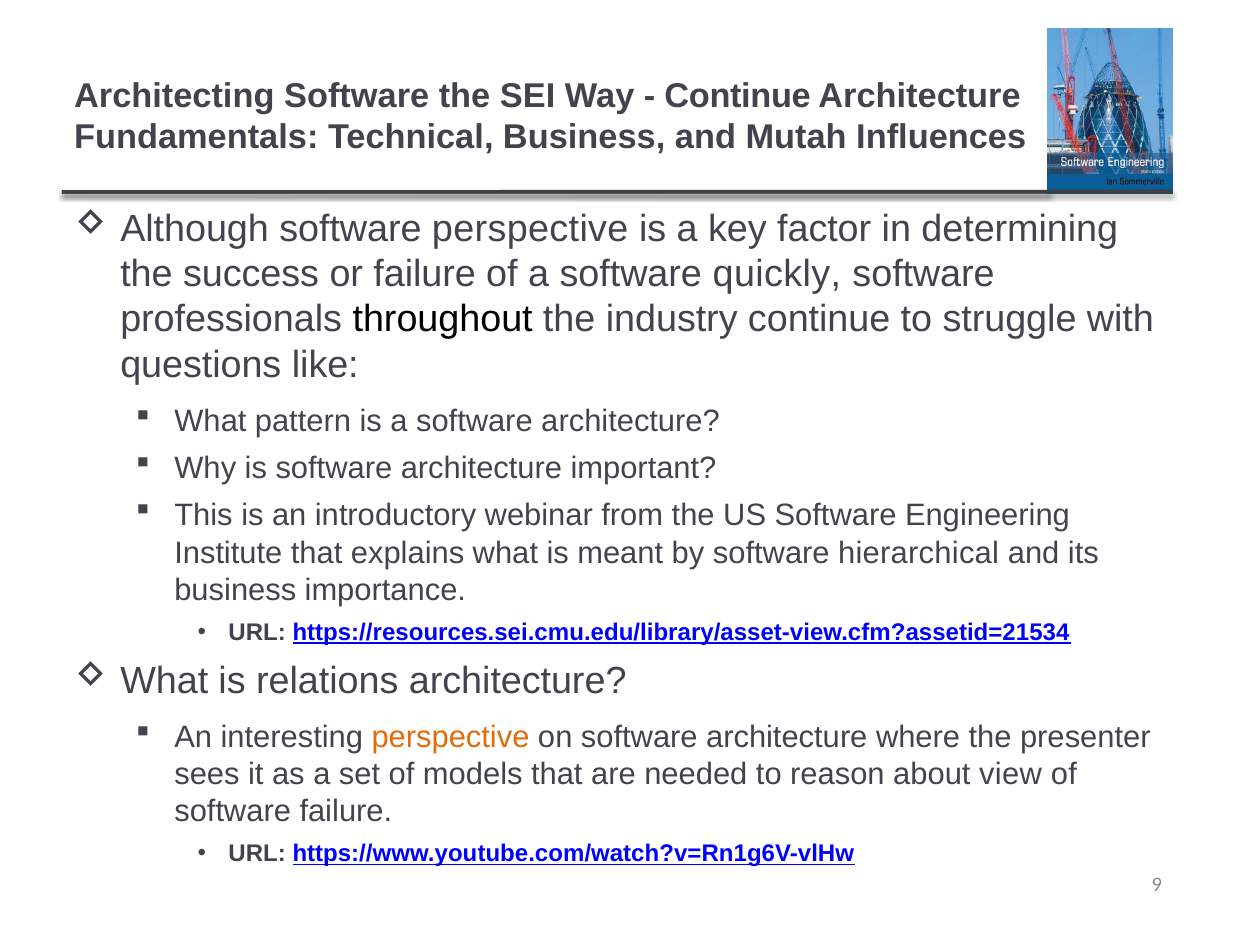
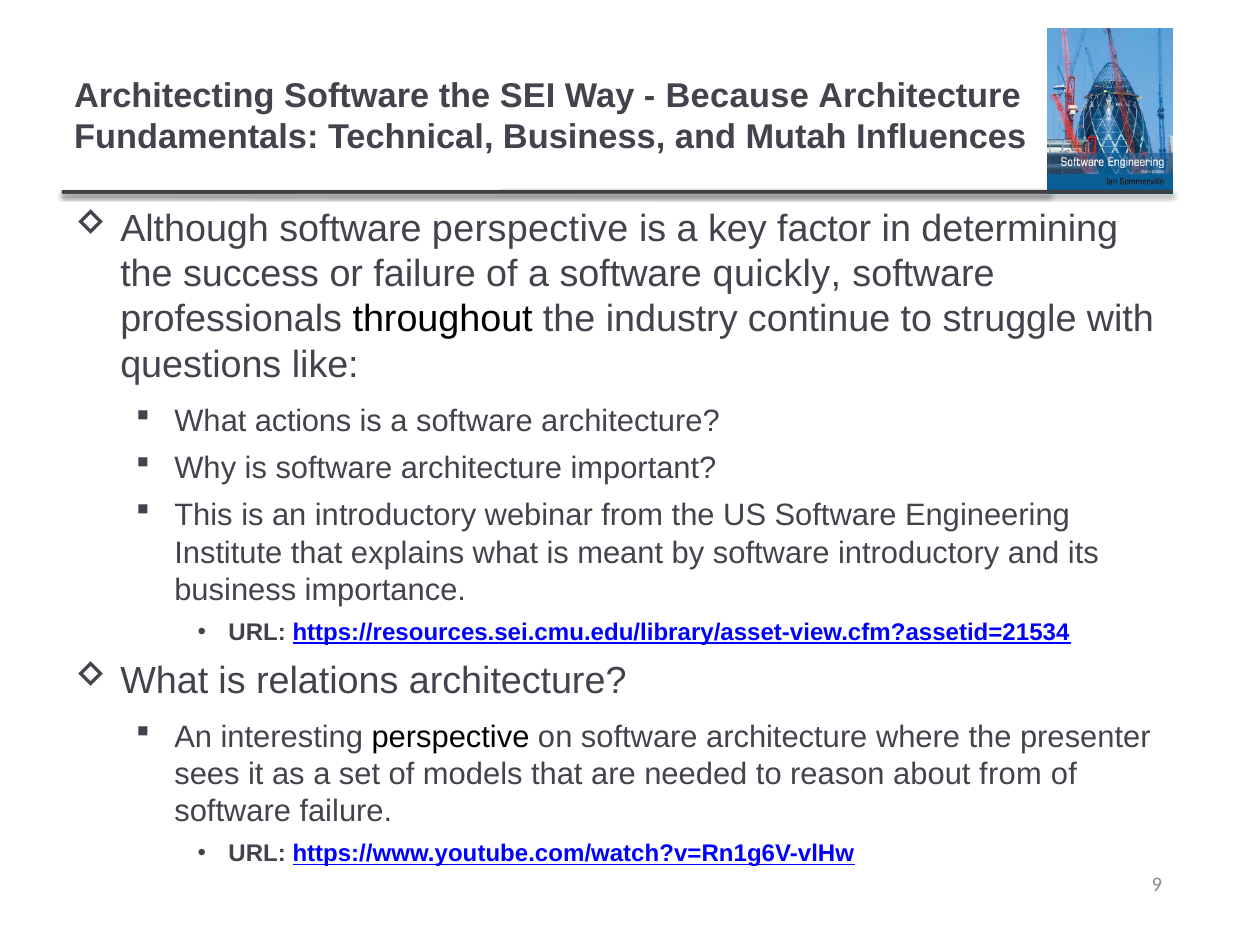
Continue: Continue -> Because (737, 96)
pattern: pattern -> actions (303, 421)
software hierarchical: hierarchical -> introductory (919, 553)
perspective colour: orange -> black (451, 737)
about view: view -> from (1011, 774)
